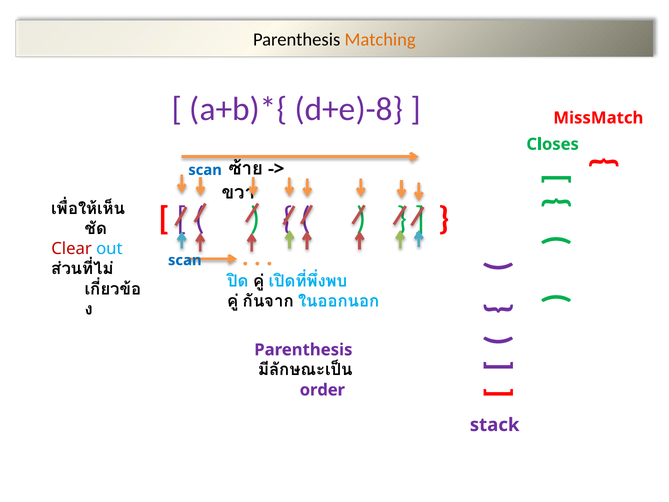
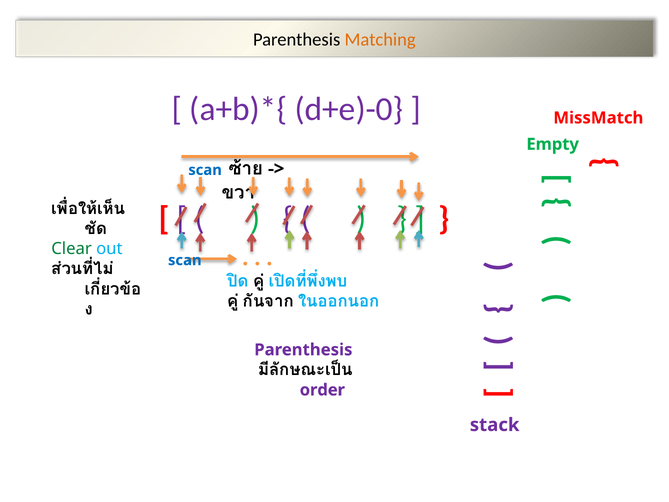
d+e)-8: d+e)-8 -> d+e)-0 (349, 109)
Closes: Closes -> Empty (553, 144)
Clear colour: red -> green (72, 249)
